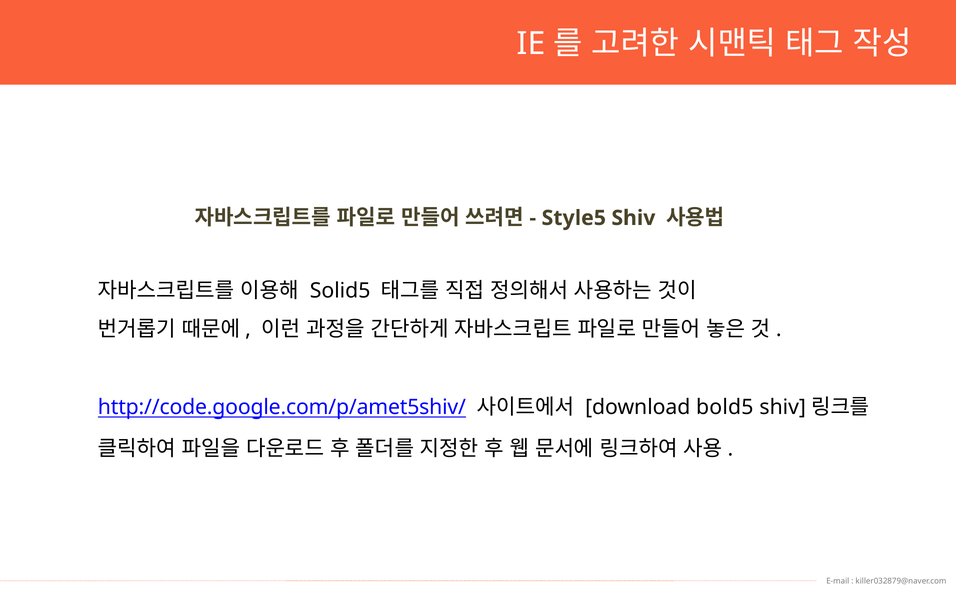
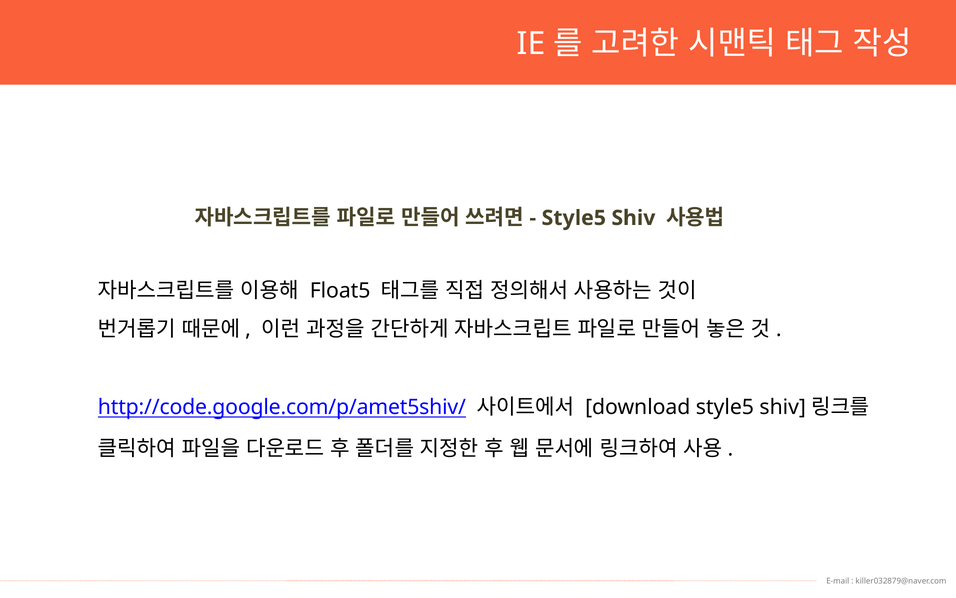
Solid5: Solid5 -> Float5 (340, 291)
download bold5: bold5 -> style5 (725, 407)
